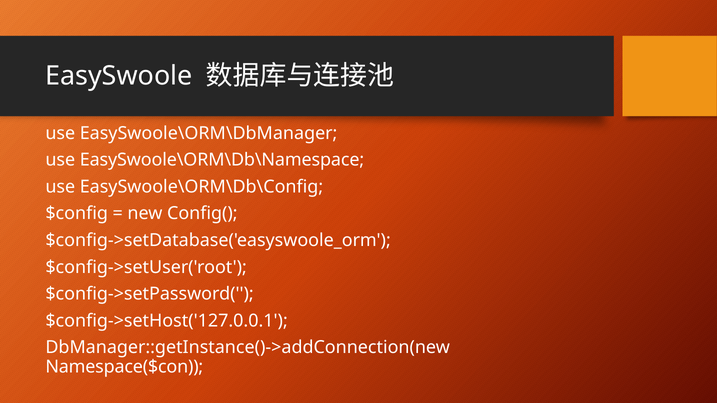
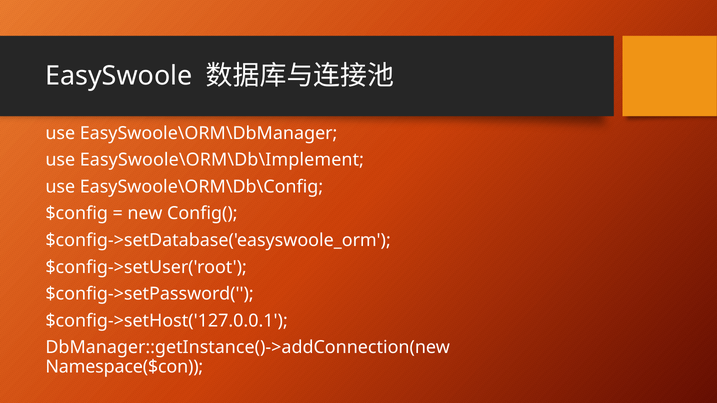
EasySwoole\ORM\Db\Namespace: EasySwoole\ORM\Db\Namespace -> EasySwoole\ORM\Db\Implement (222, 160)
